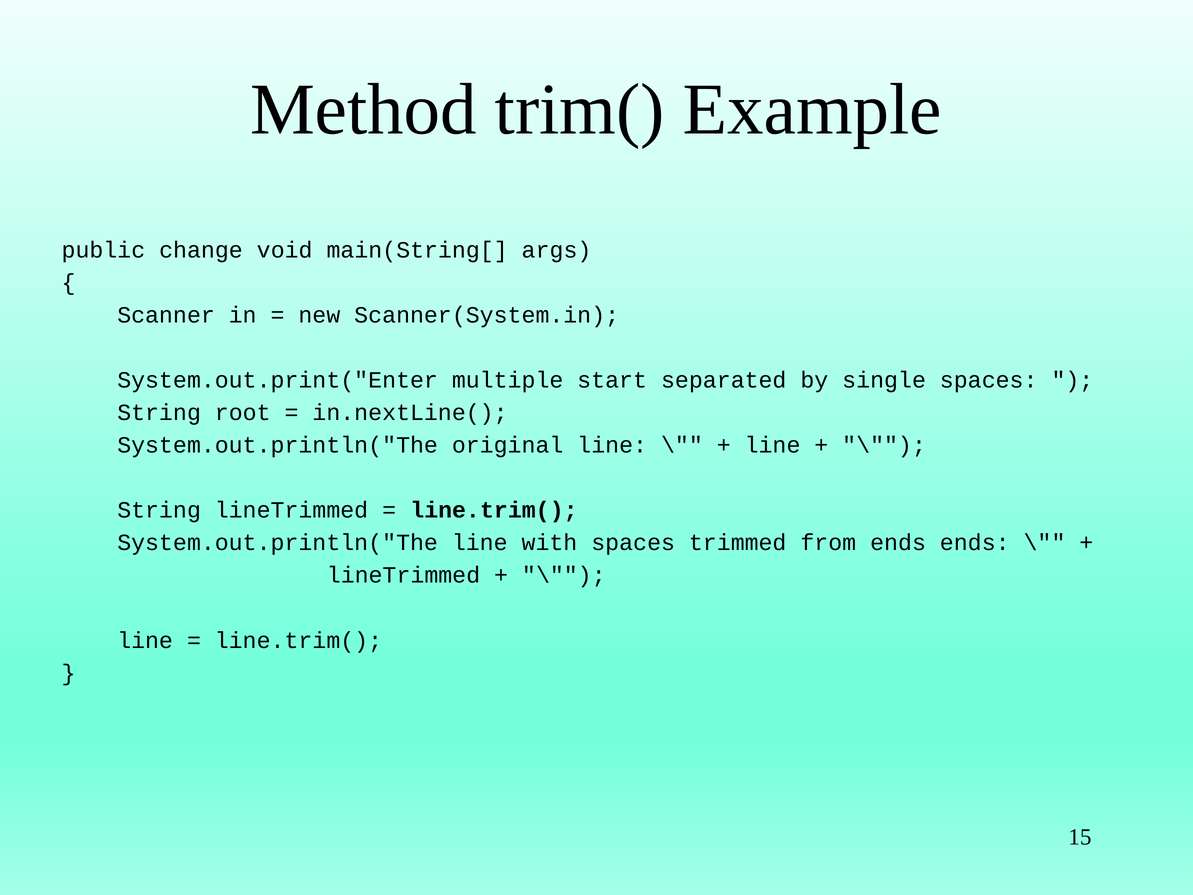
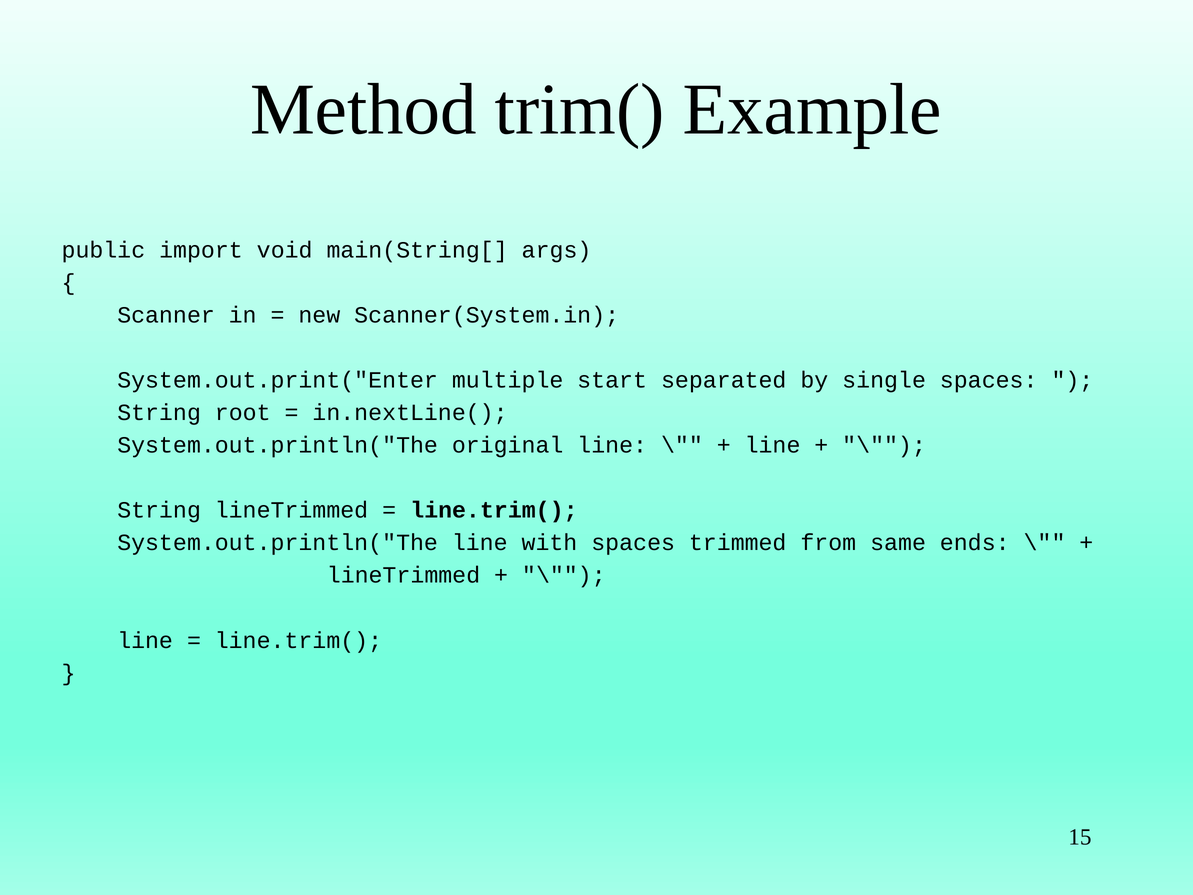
change: change -> import (201, 250)
from ends: ends -> same (898, 543)
